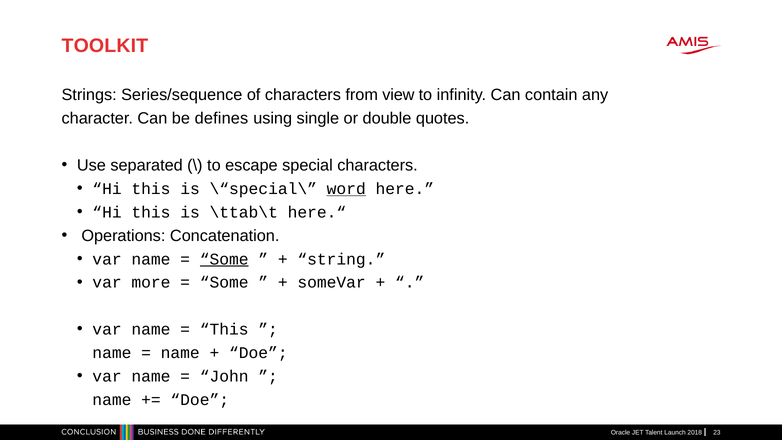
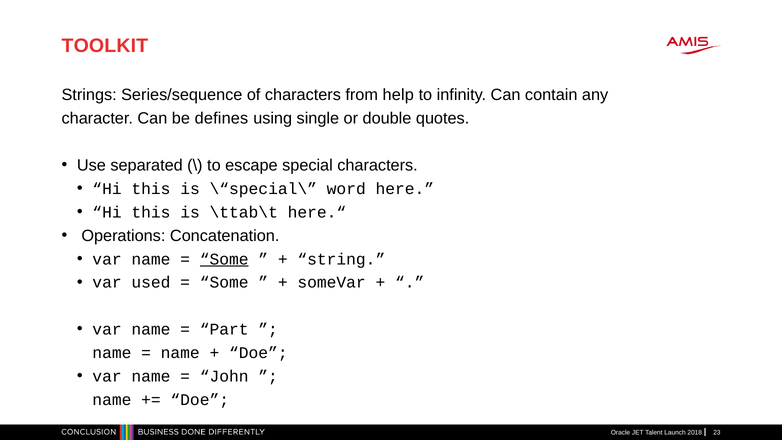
view: view -> help (398, 95)
word underline: present -> none (346, 189)
more: more -> used (151, 283)
This: This -> Part (224, 329)
